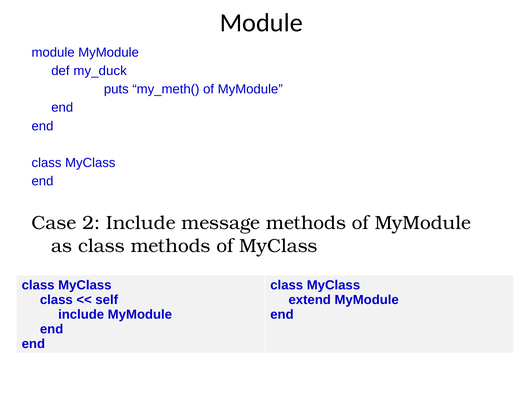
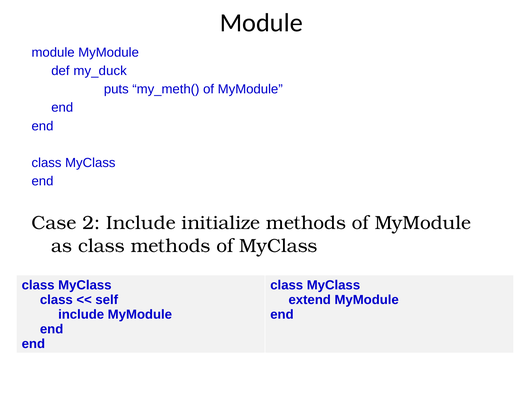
message: message -> initialize (221, 223)
